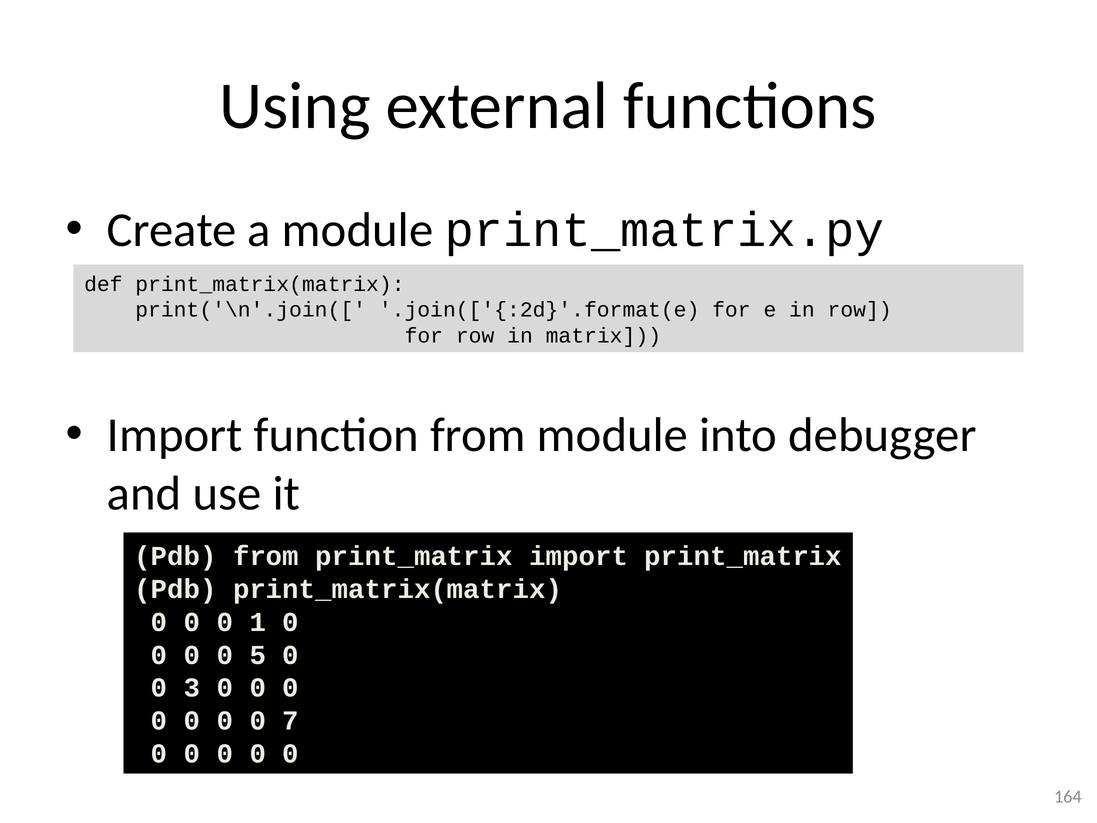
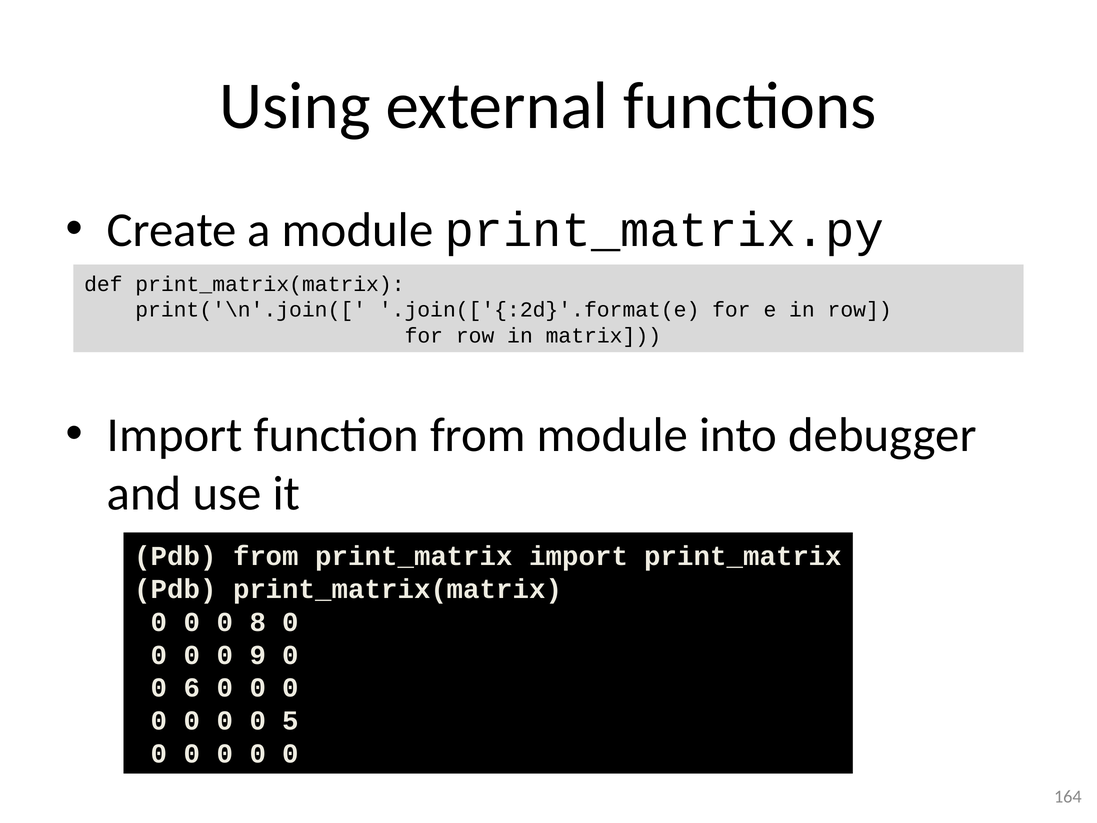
1: 1 -> 8 (258, 622)
5: 5 -> 9 (258, 655)
3: 3 -> 6 (192, 688)
7: 7 -> 5 (291, 721)
